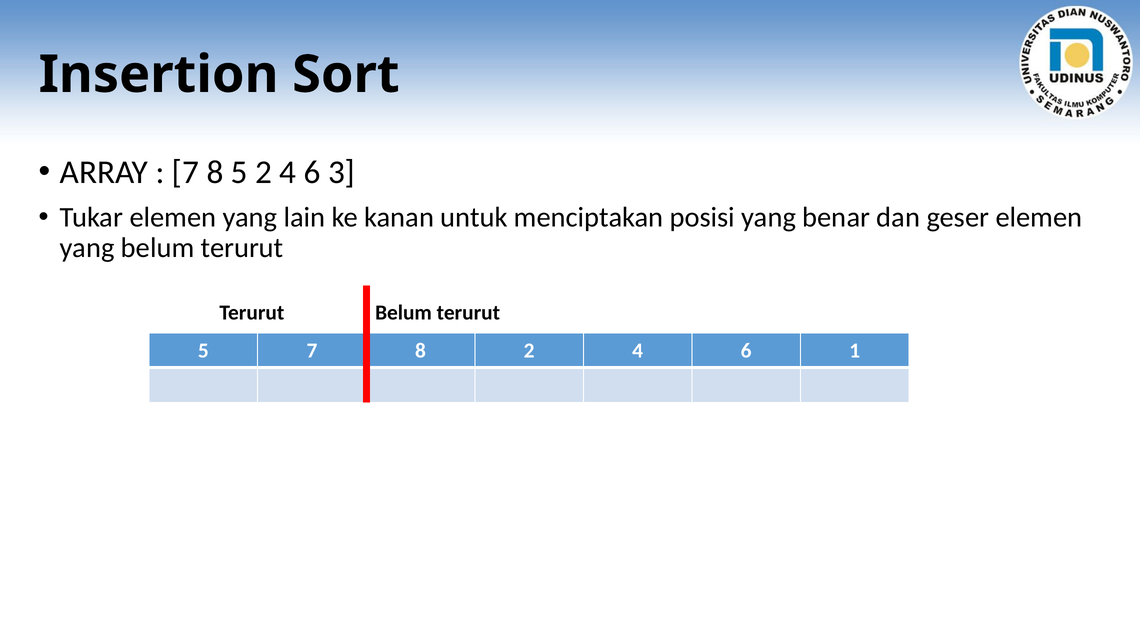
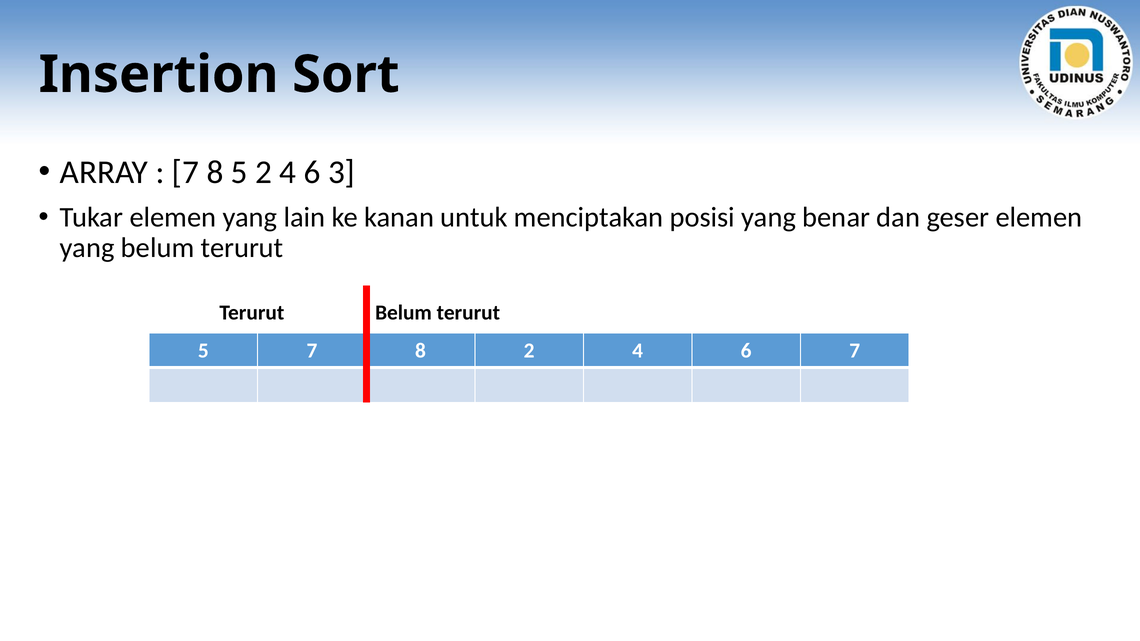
6 1: 1 -> 7 (855, 351)
